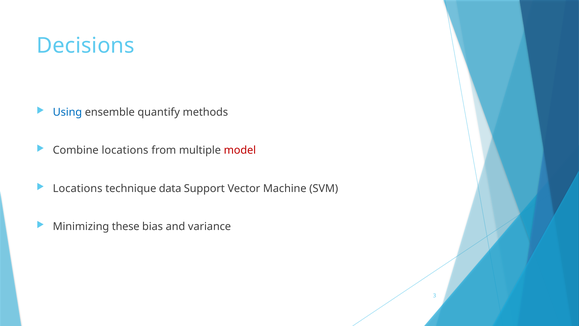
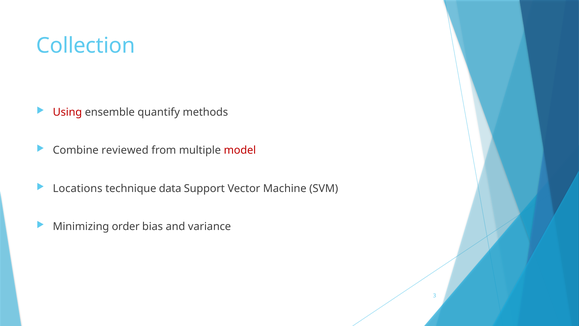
Decisions: Decisions -> Collection (86, 46)
Using colour: blue -> red (67, 112)
Combine locations: locations -> reviewed (125, 150)
these: these -> order (126, 226)
